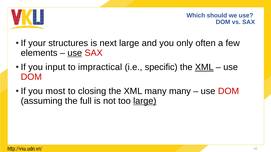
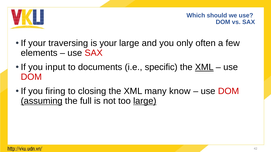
structures: structures -> traversing (68, 43)
is next: next -> your (108, 43)
use underline: present -> none (75, 53)
impractical: impractical -> documents (100, 67)
most: most -> firing (55, 91)
many many: many -> know (180, 91)
assuming underline: none -> present (42, 101)
